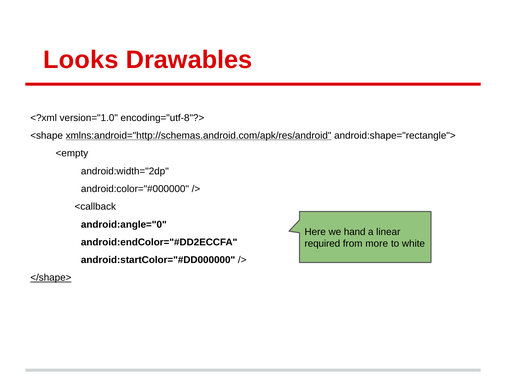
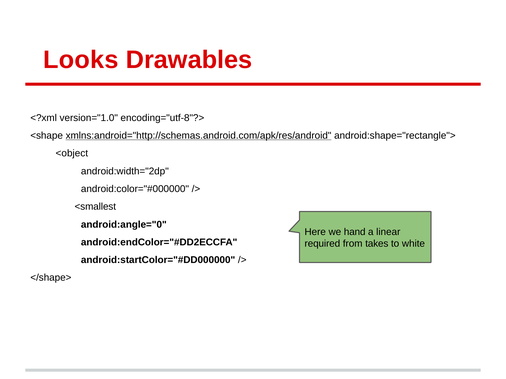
<empty: <empty -> <object (72, 154)
<callback: <callback -> <smallest (95, 207)
more: more -> takes (377, 244)
</shape> underline: present -> none (51, 278)
